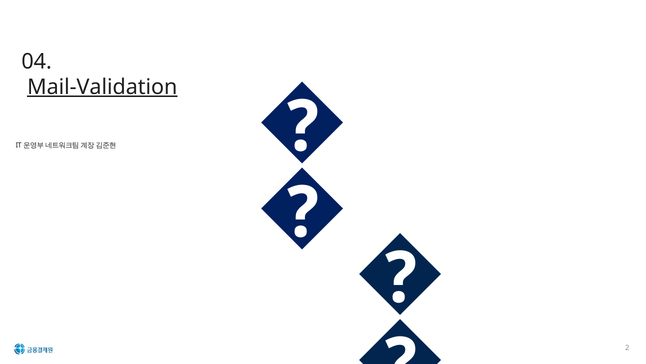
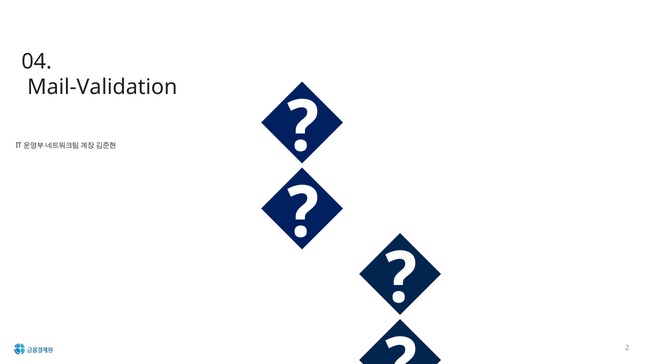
Mail-Validation underline: present -> none (102, 87)
